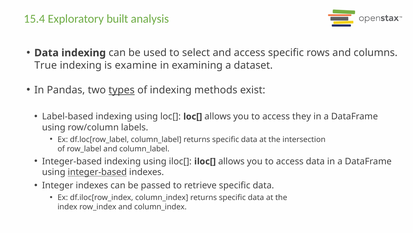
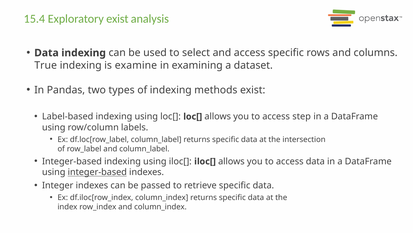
Exploratory built: built -> exist (117, 19)
types underline: present -> none (122, 90)
they: they -> step (302, 116)
